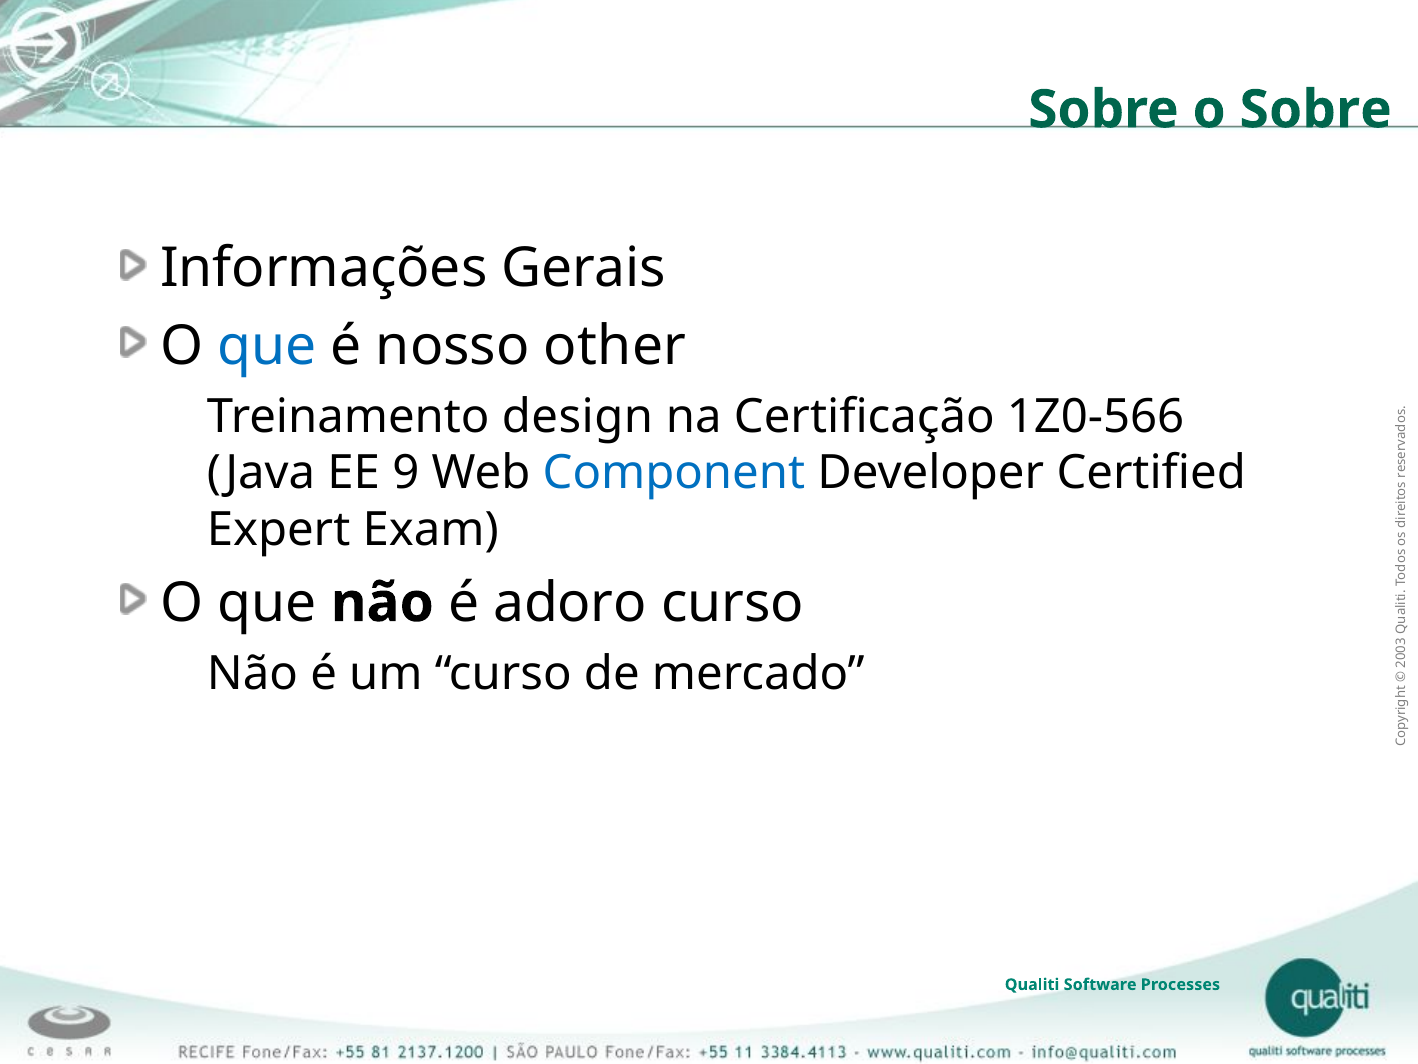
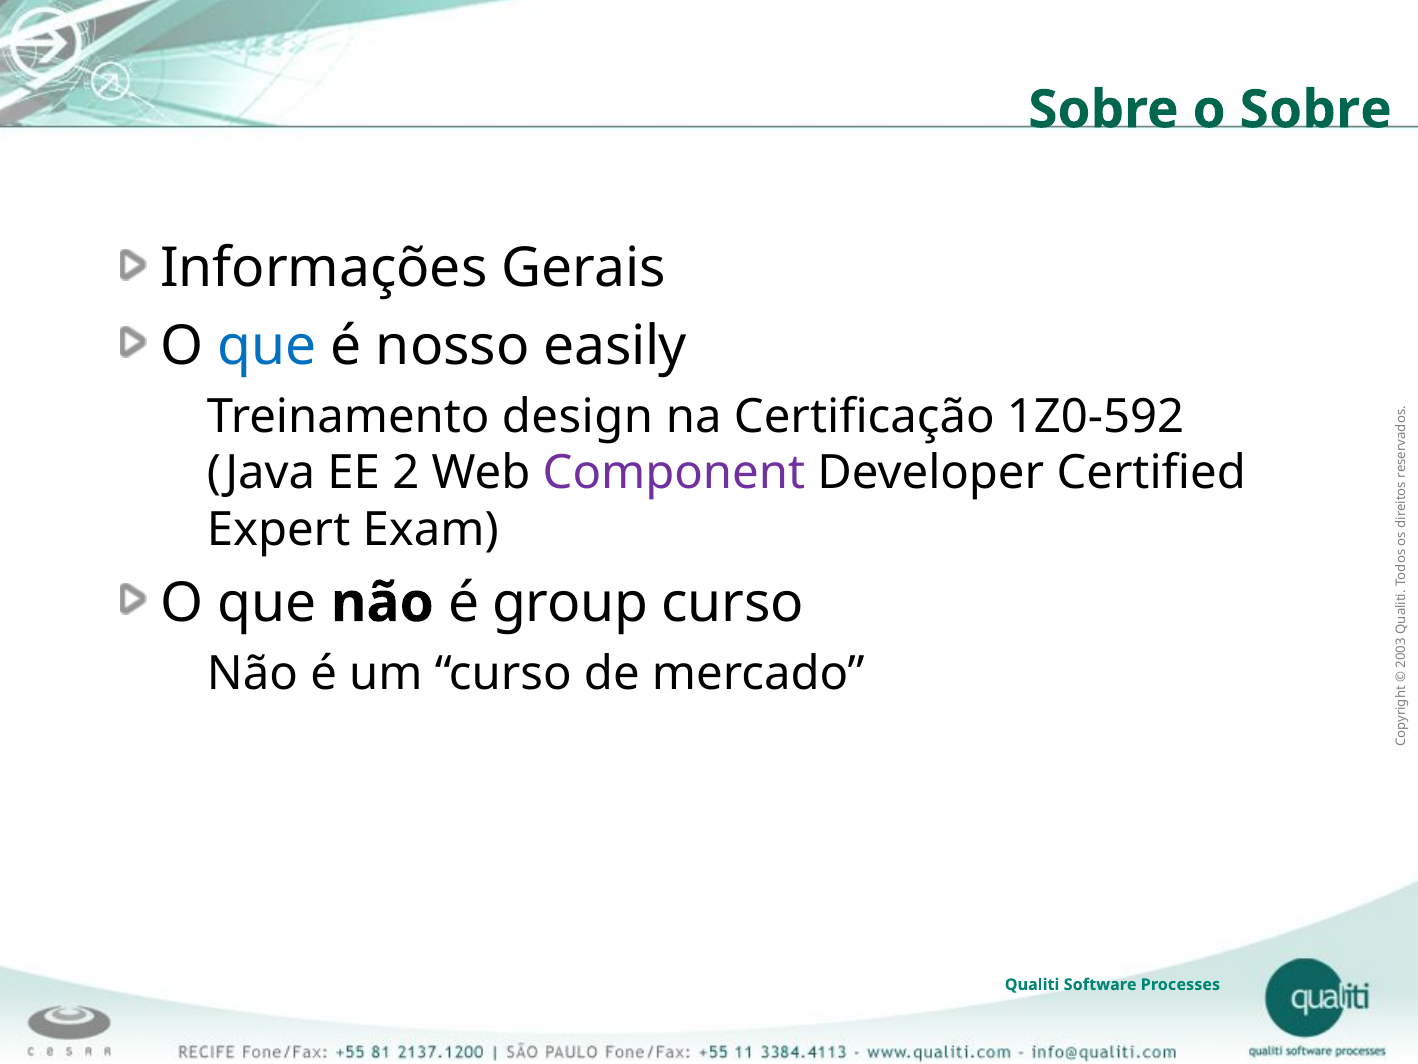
other: other -> easily (615, 346)
1Z0-566: 1Z0-566 -> 1Z0-592 (1096, 416)
EE 9: 9 -> 2 (406, 473)
Component colour: blue -> purple (674, 473)
adoro: adoro -> group (570, 603)
